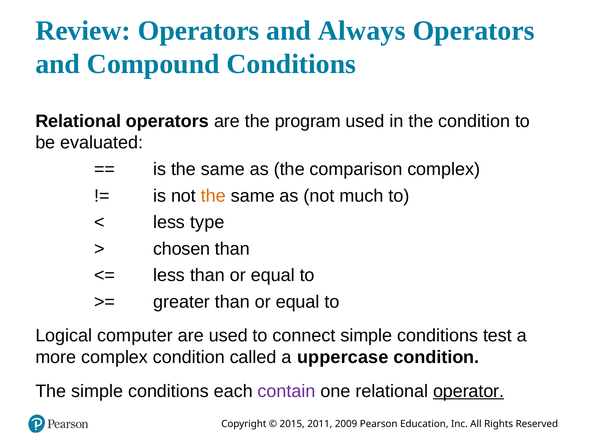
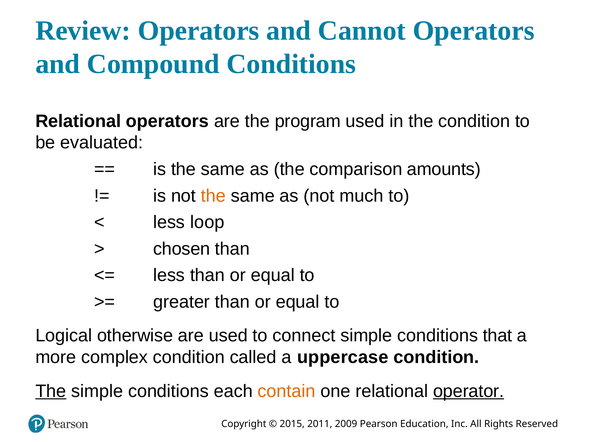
Always: Always -> Cannot (362, 31)
comparison complex: complex -> amounts (444, 169)
type: type -> loop (207, 222)
computer: computer -> otherwise (135, 335)
test: test -> that (498, 335)
The underline: none -> present (51, 391)
contain colour: purple -> orange (287, 391)
